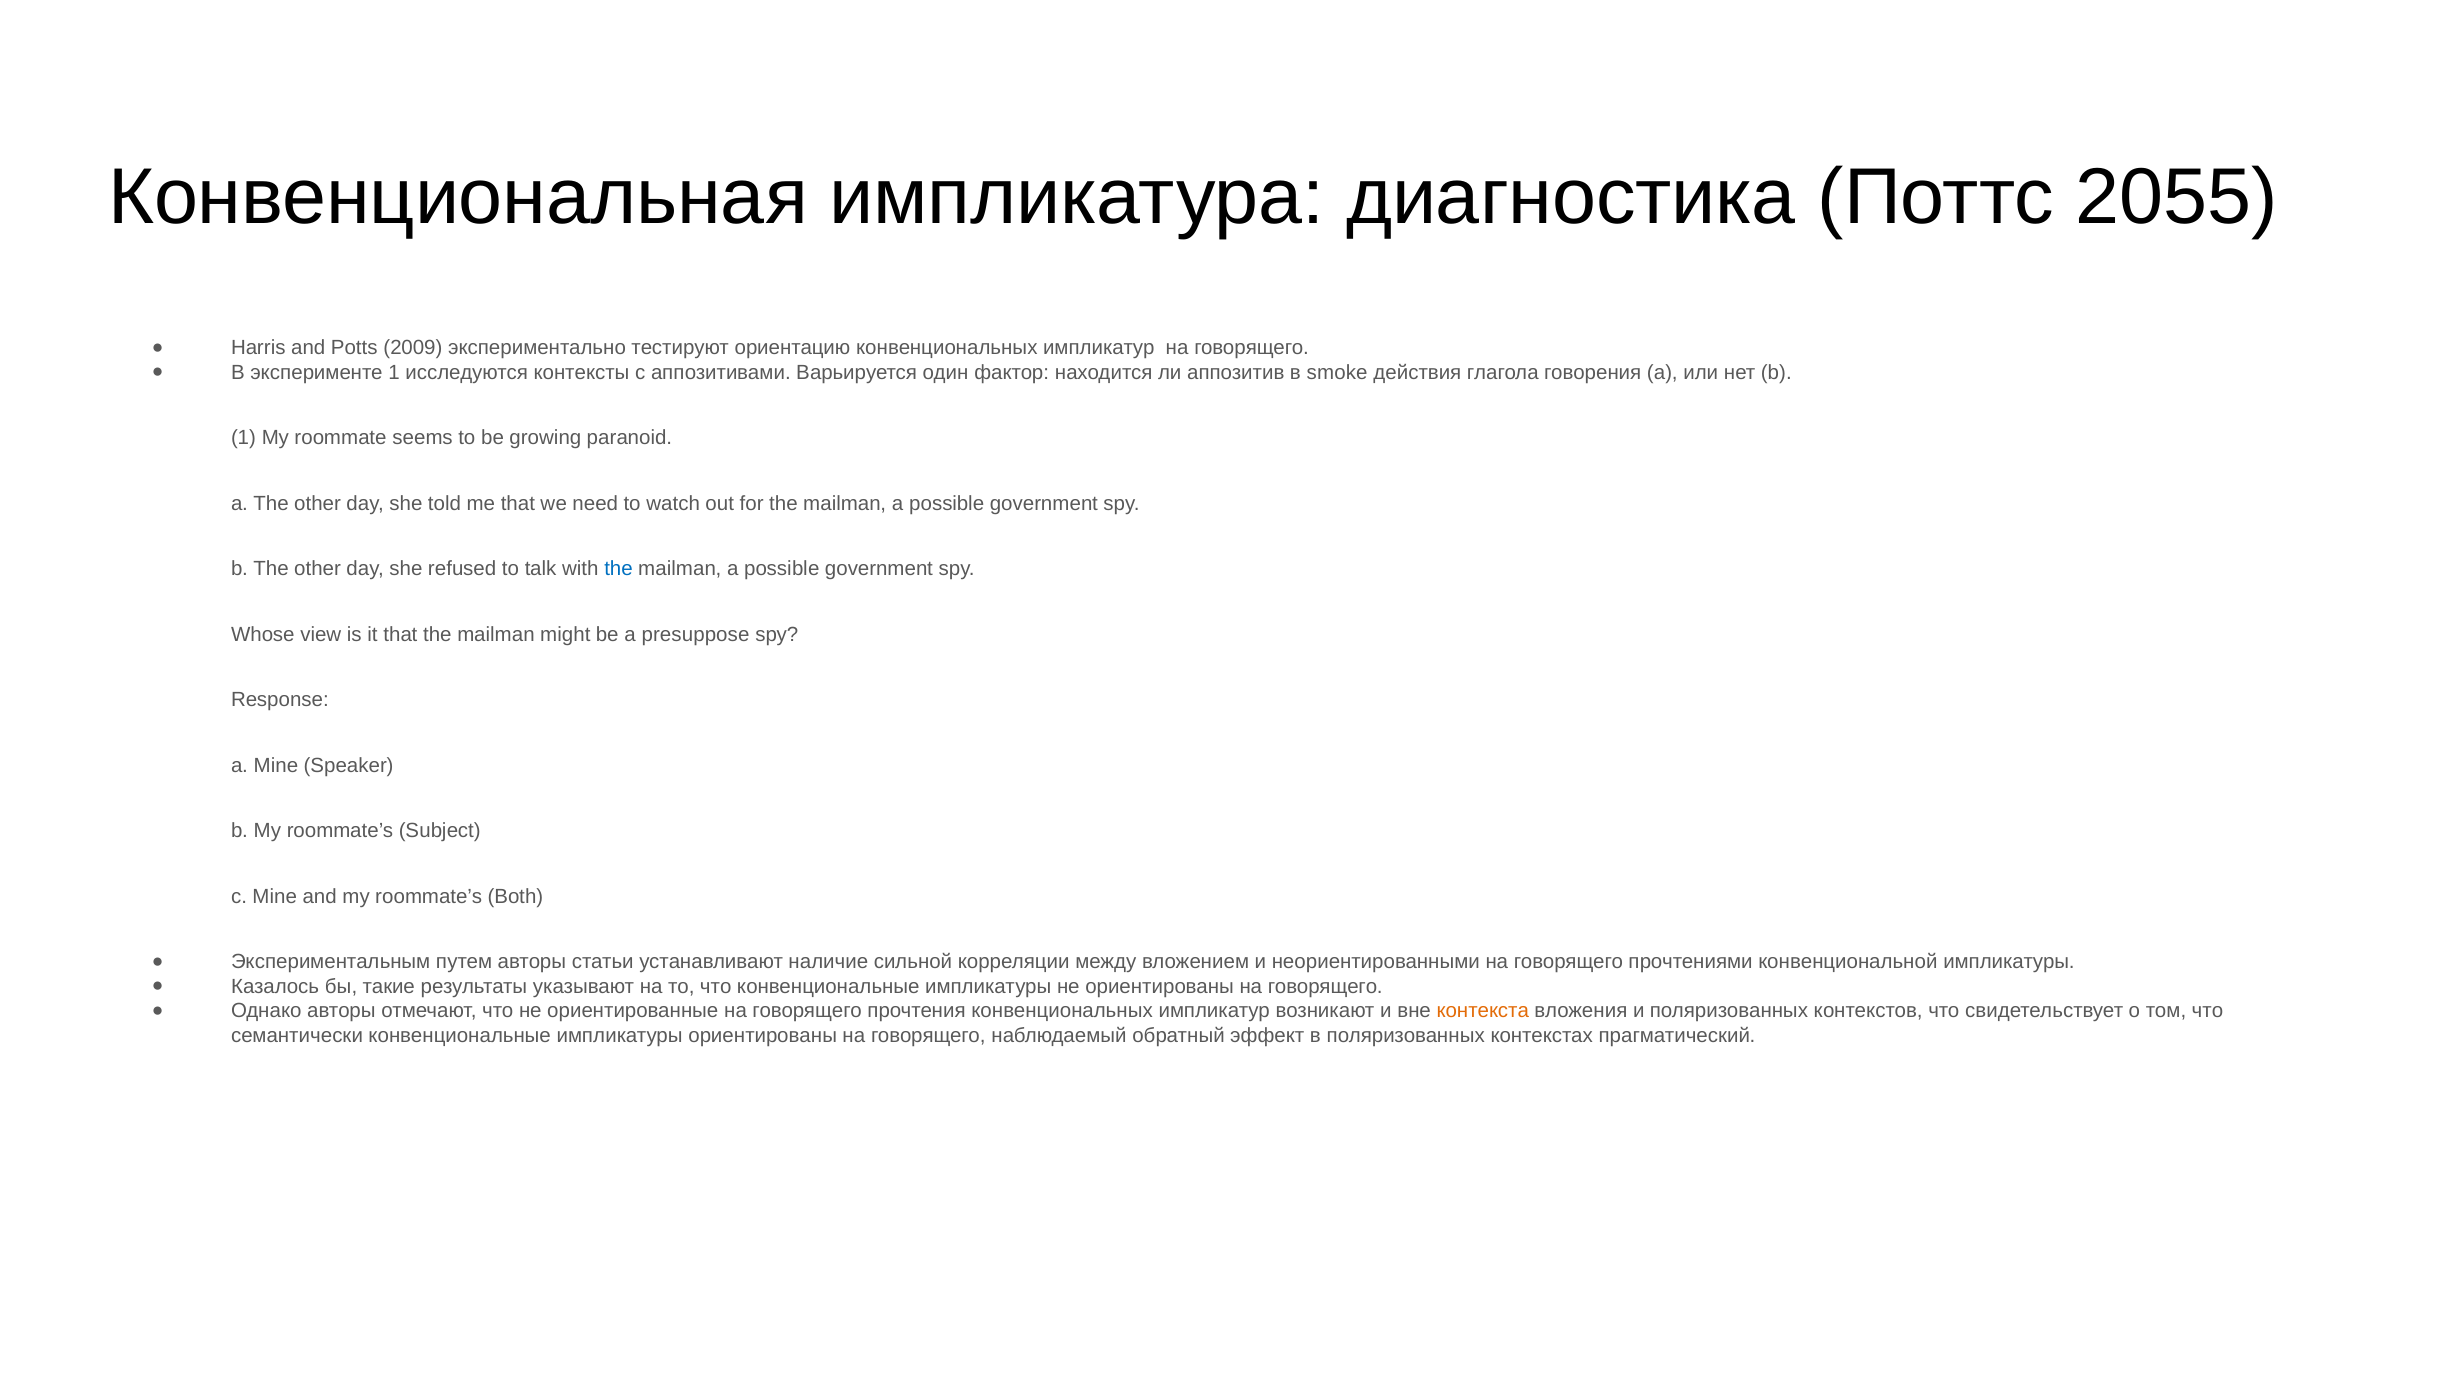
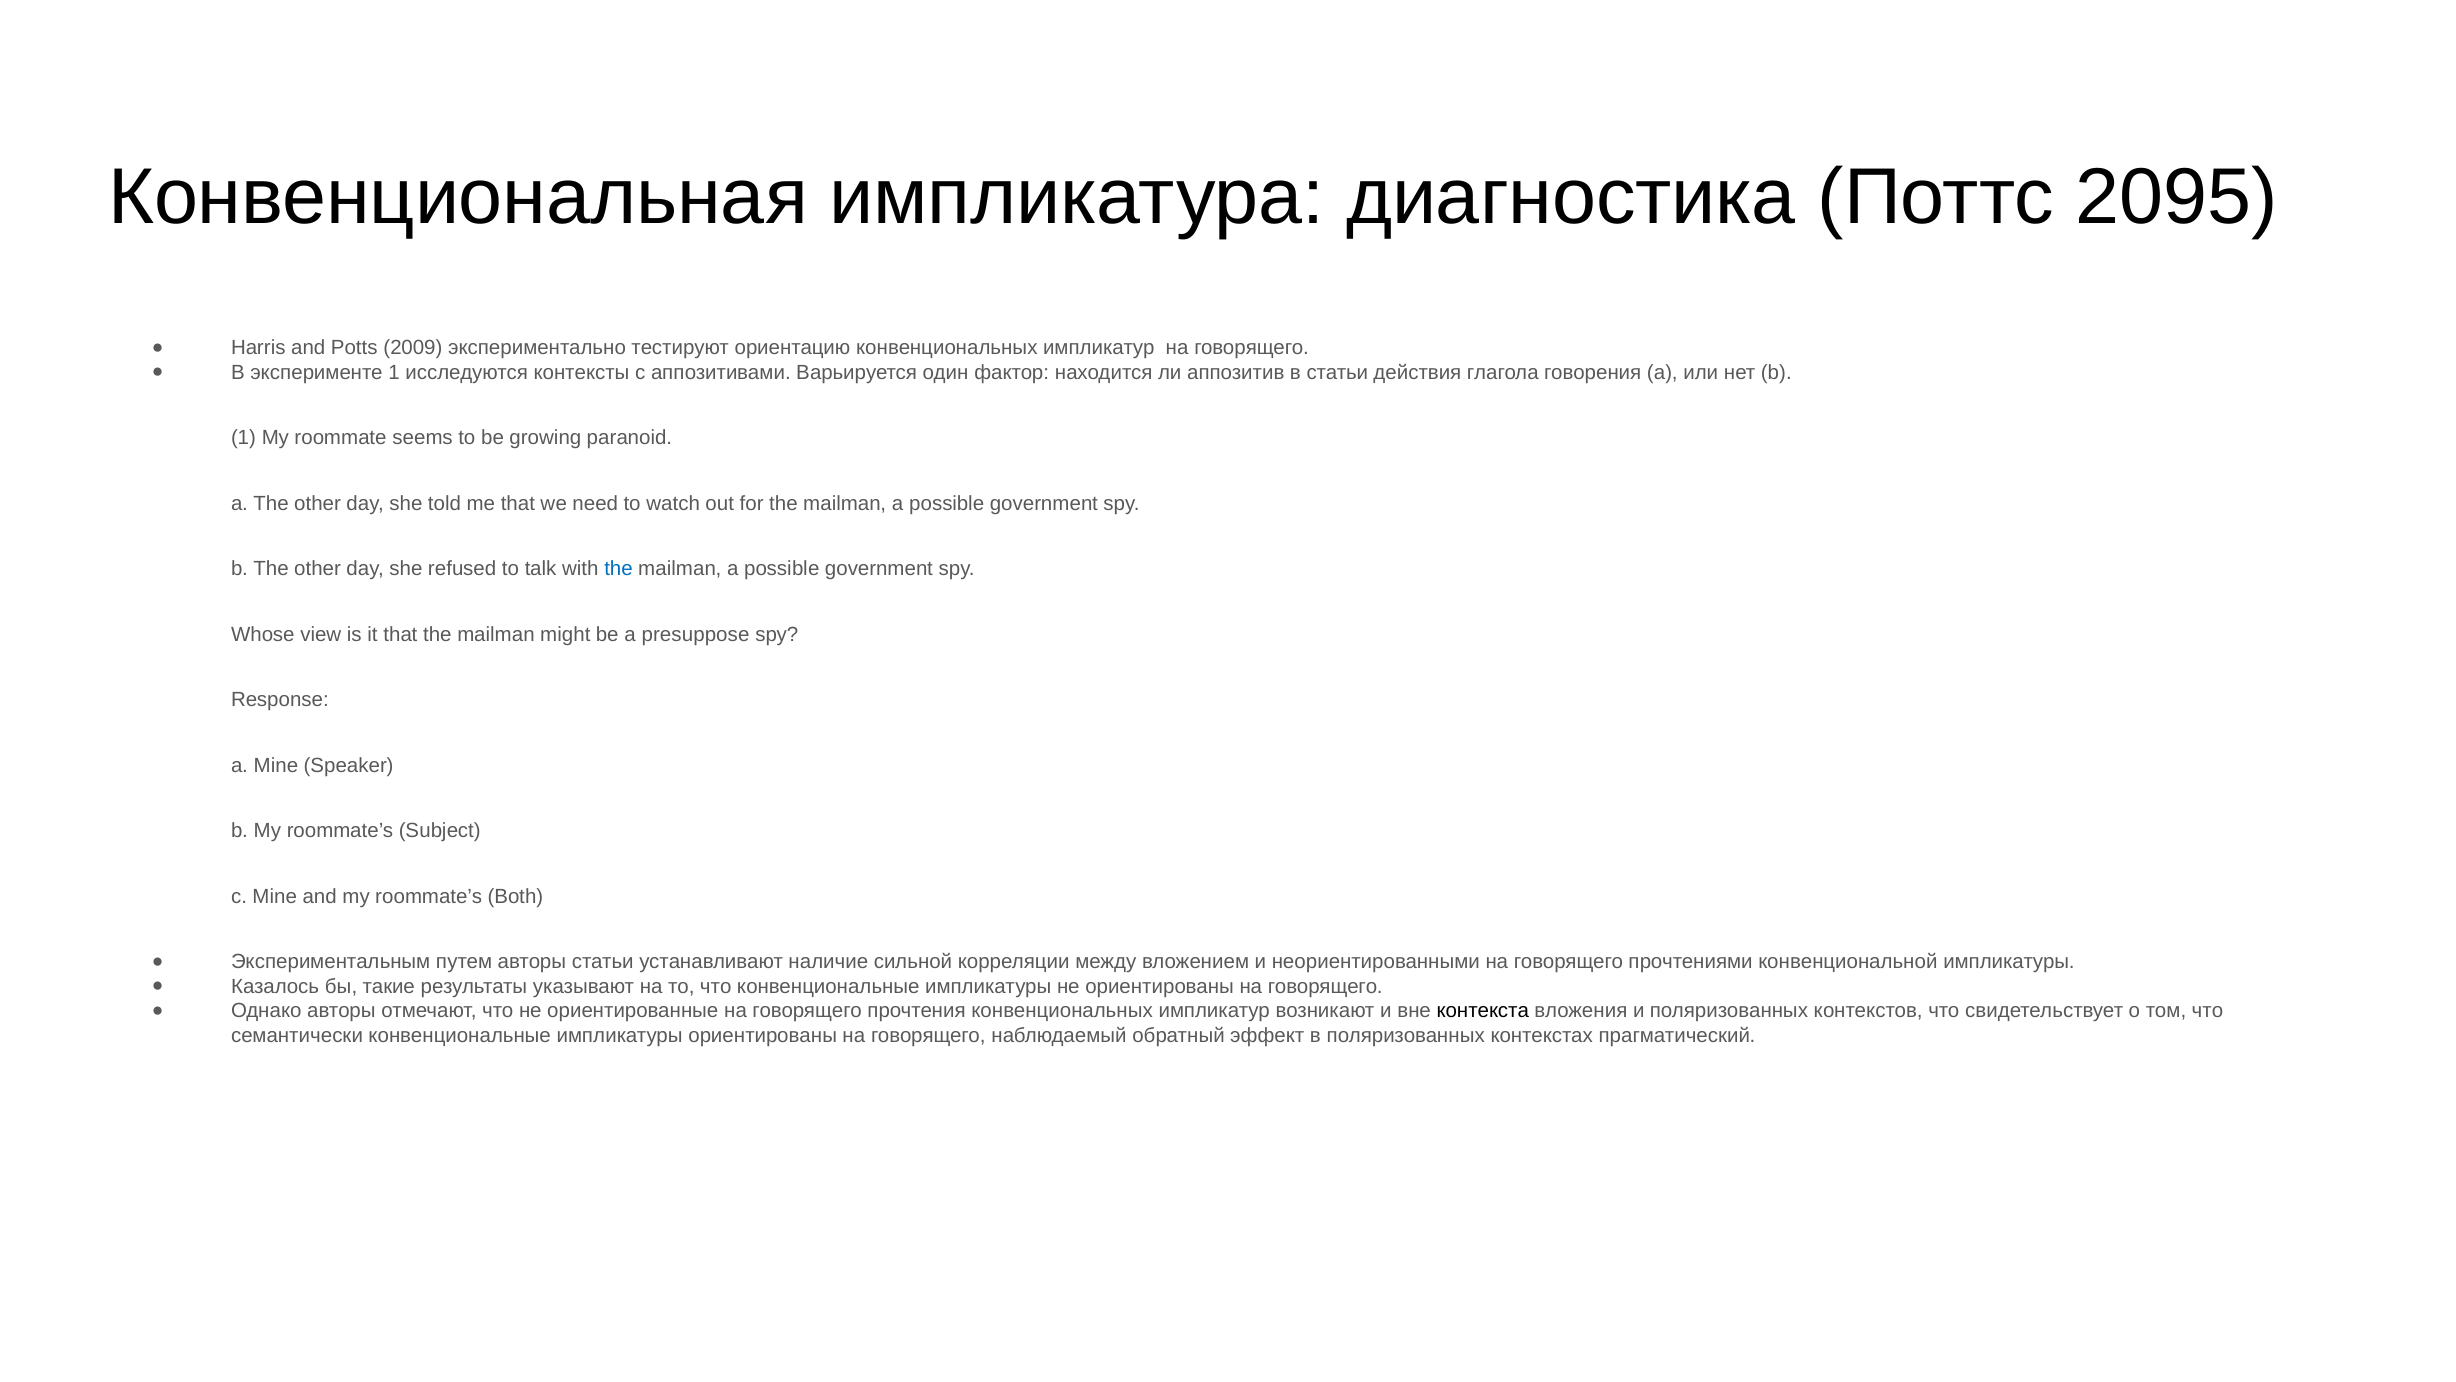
2055: 2055 -> 2095 (2177, 197)
в smoke: smoke -> статьи (1337, 372)
контекста colour: orange -> black (1483, 1011)
